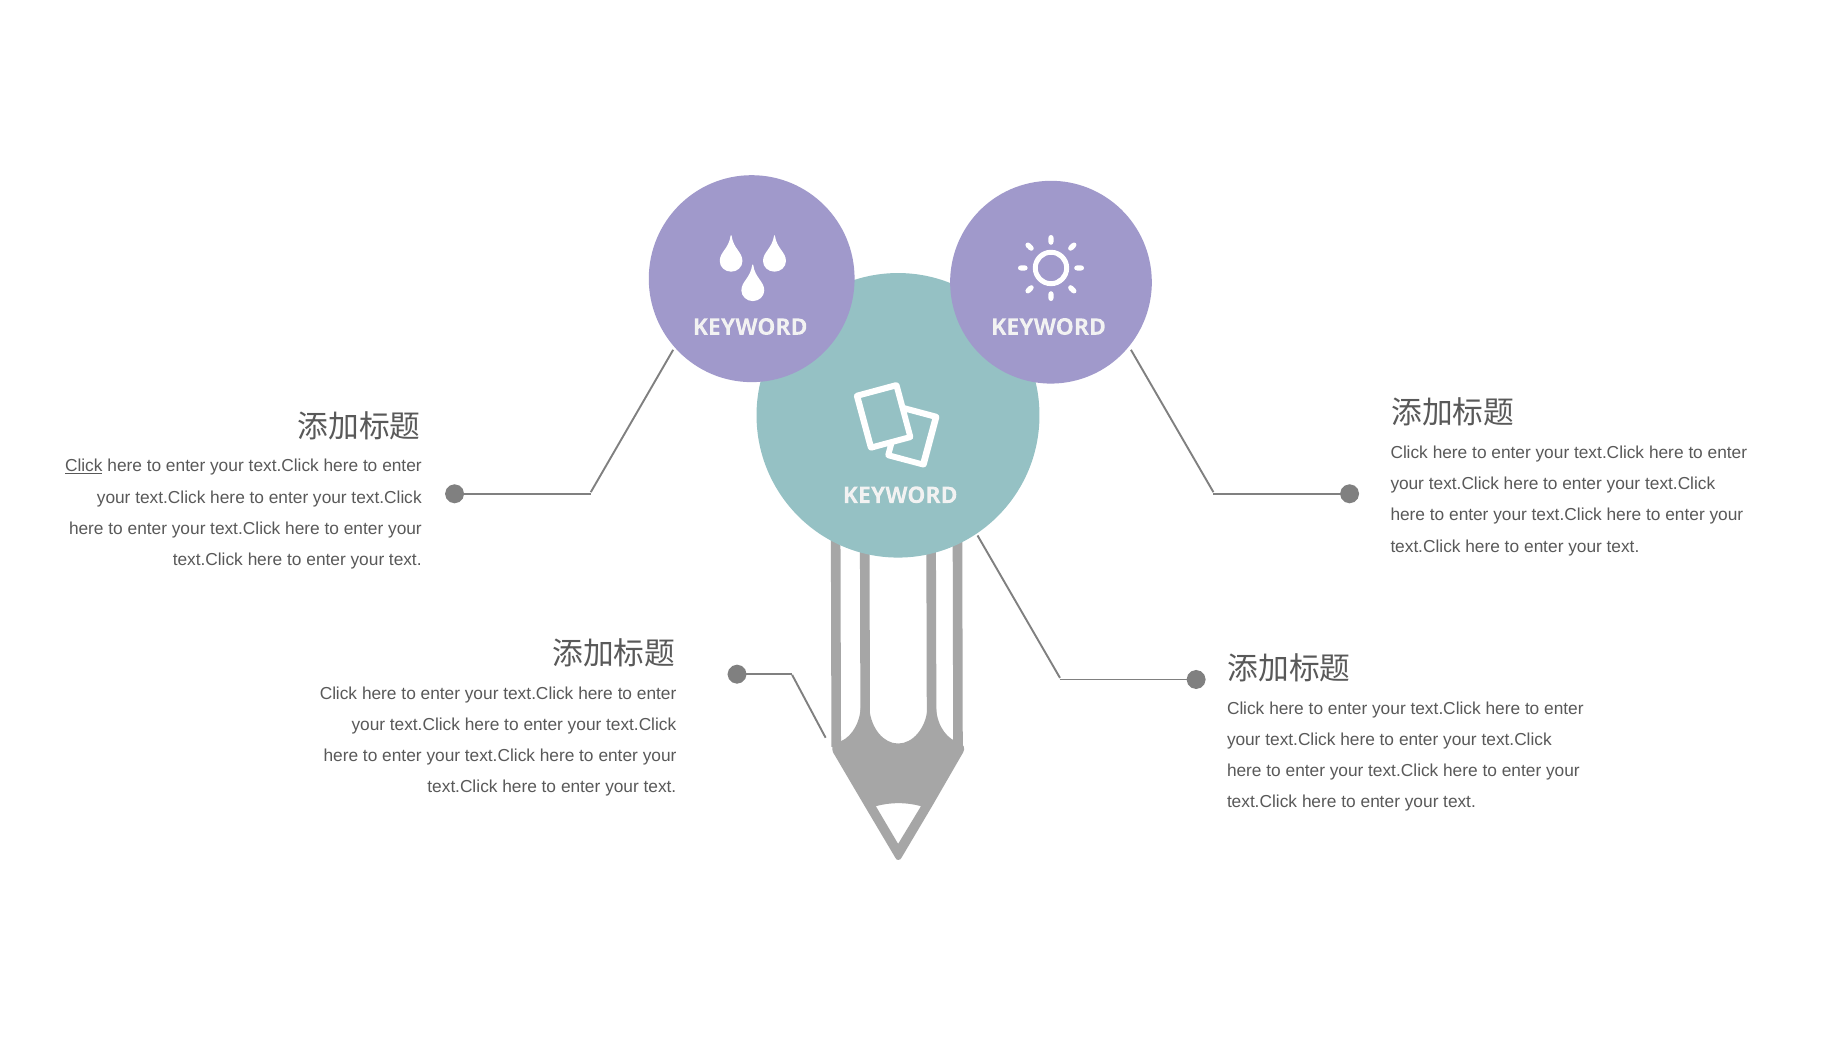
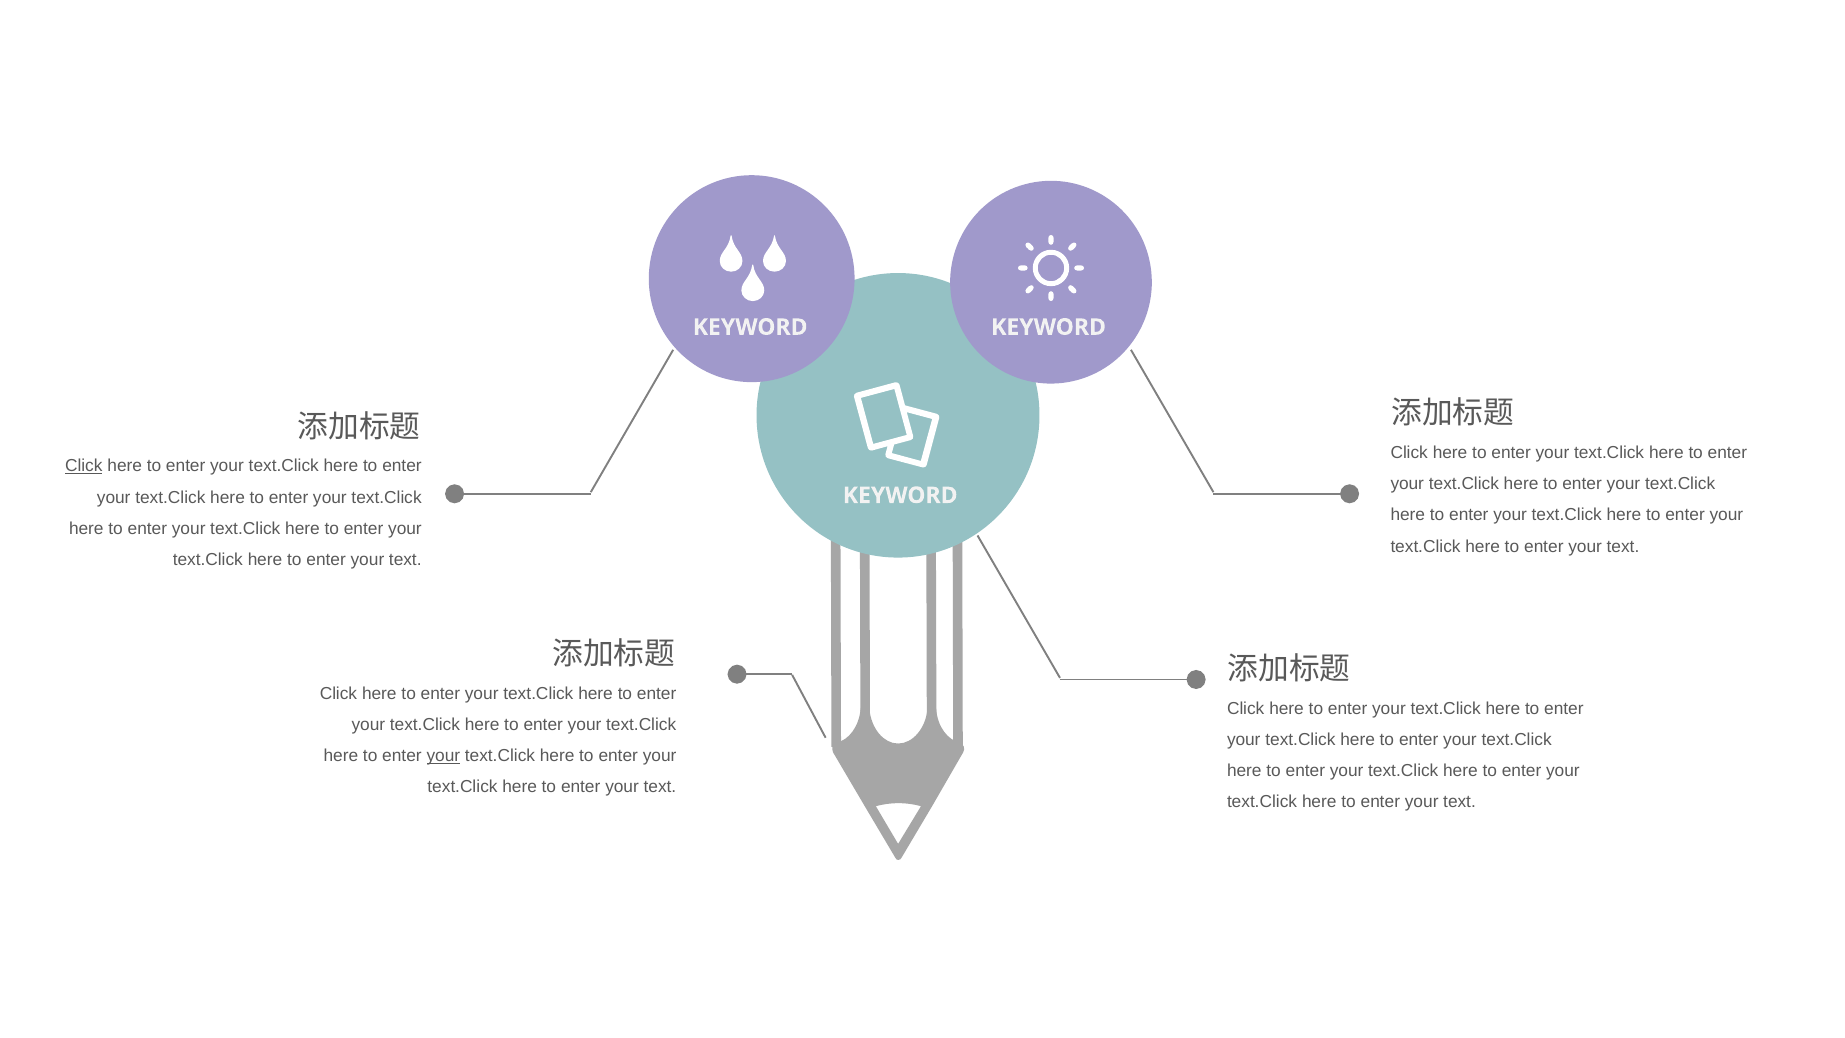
your underline: none -> present (443, 756)
